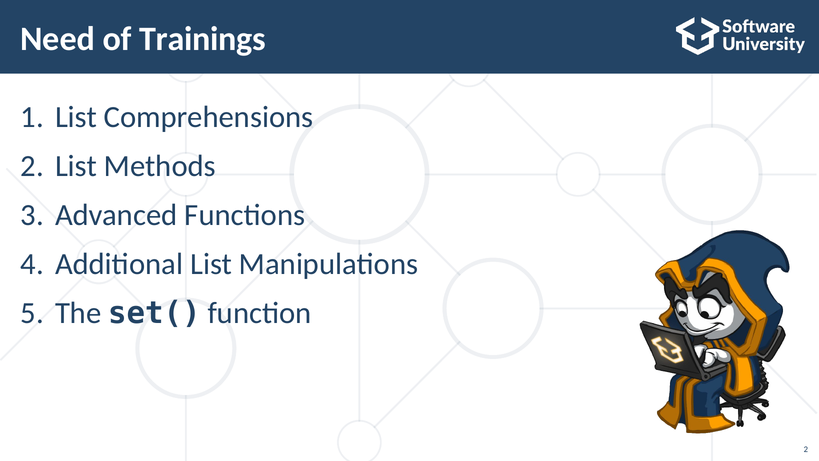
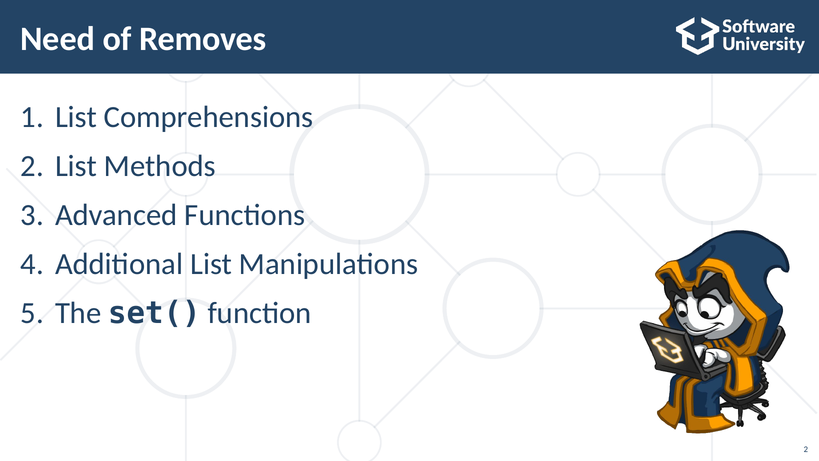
Trainings: Trainings -> Removes (203, 39)
